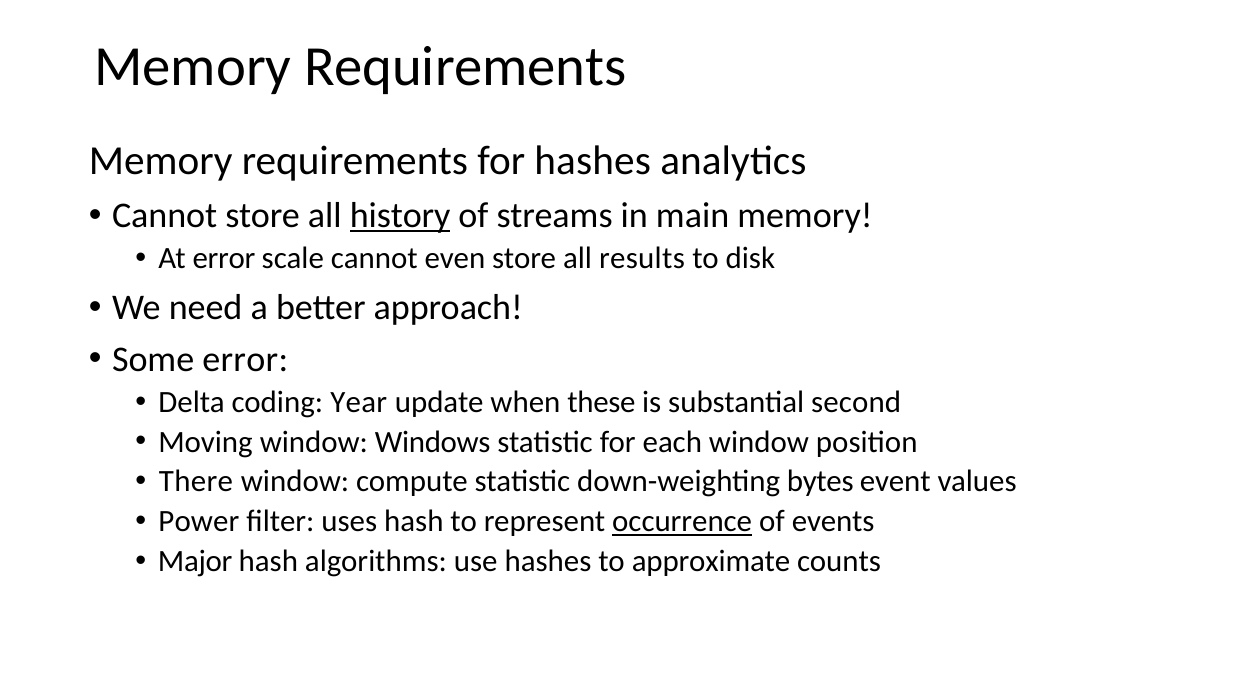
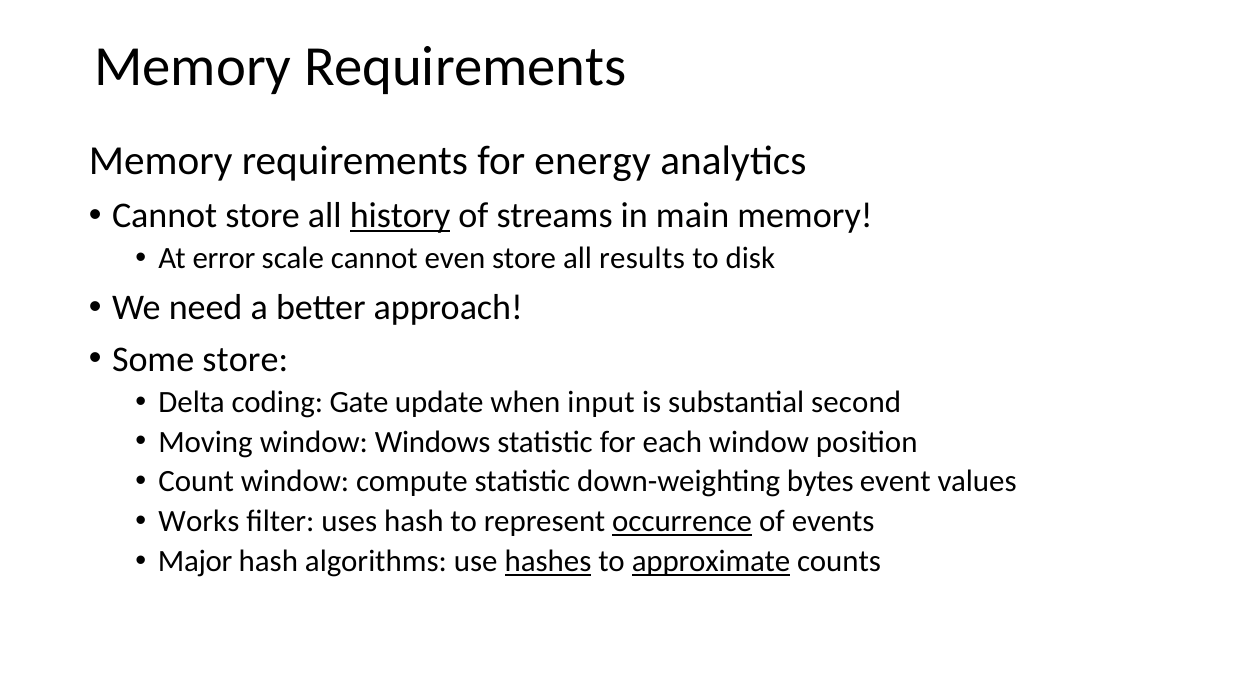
for hashes: hashes -> energy (593, 161)
Some error: error -> store (245, 359)
Year: Year -> Gate (359, 402)
these: these -> input (601, 402)
There: There -> Count (196, 482)
Power: Power -> Works (199, 521)
hashes underline: none -> present (548, 561)
approximate underline: none -> present (711, 561)
